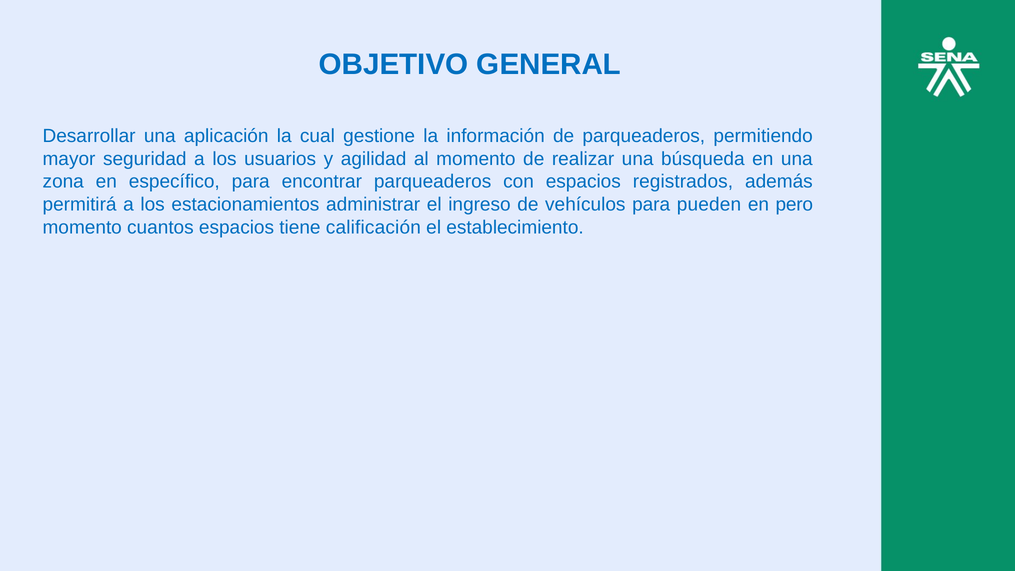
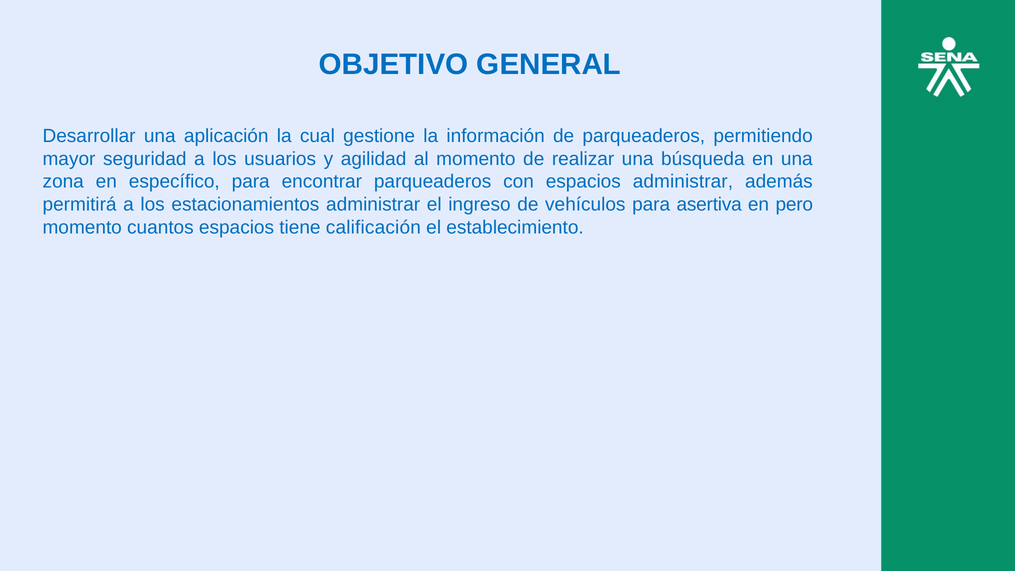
espacios registrados: registrados -> administrar (683, 182)
pueden: pueden -> asertiva (709, 204)
